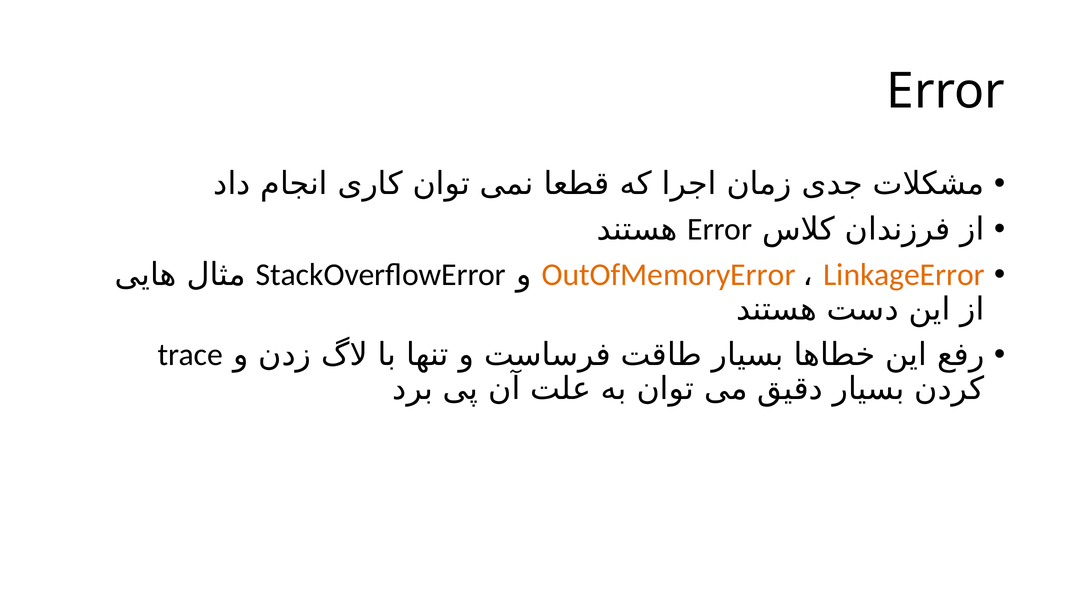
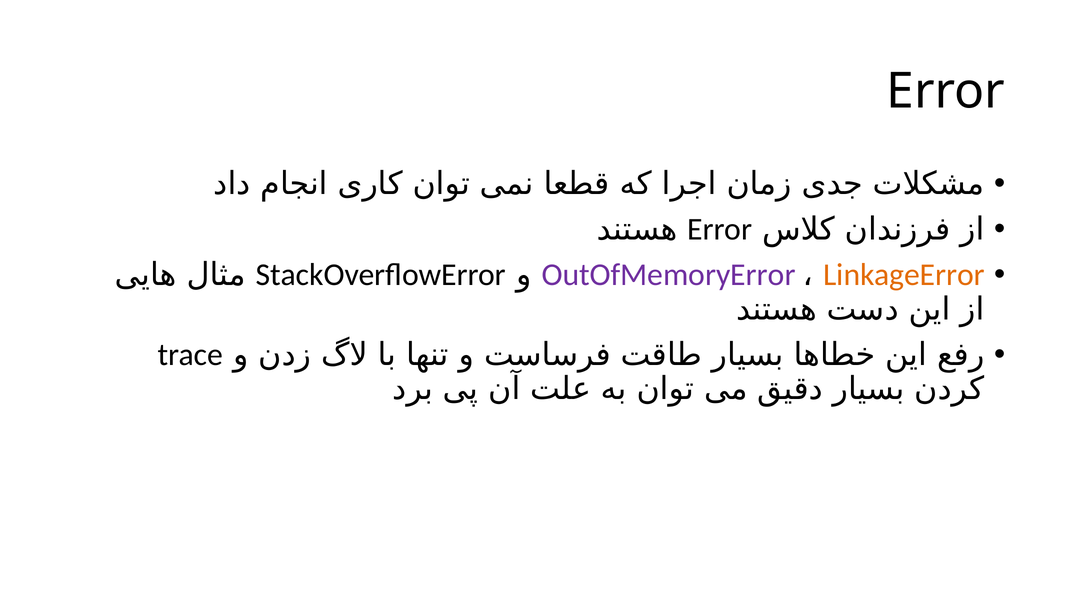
OutOfMemoryError colour: orange -> purple (669, 275)
